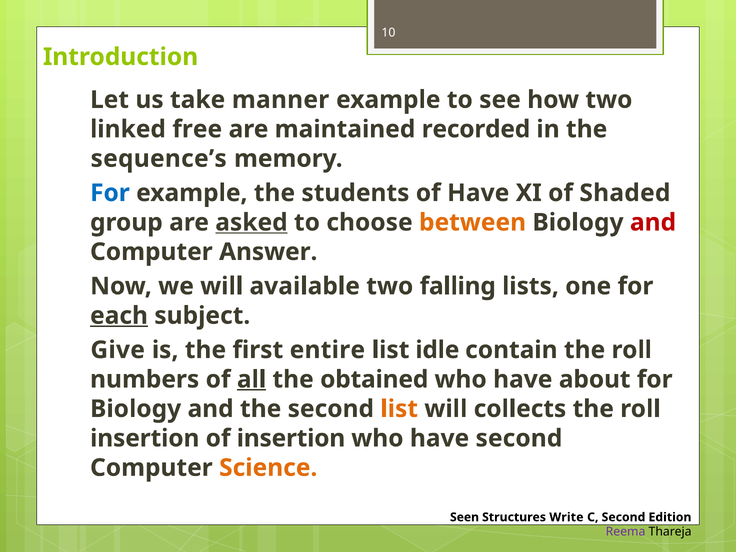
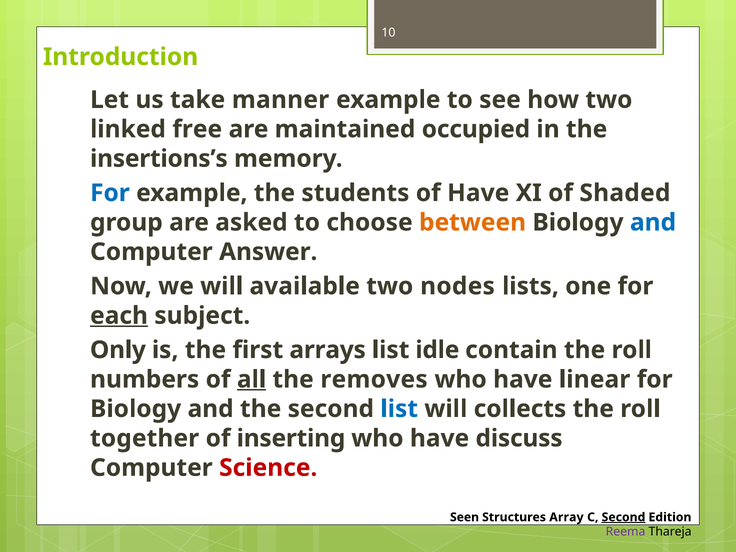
recorded: recorded -> occupied (476, 129)
sequence’s: sequence’s -> insertions’s (159, 159)
asked underline: present -> none (251, 222)
and colour: red -> blue (653, 222)
falling: falling -> nodes (458, 286)
Give: Give -> Only (118, 350)
entire: entire -> arrays (328, 350)
obtained: obtained -> removes (374, 379)
about: about -> linear (595, 379)
list colour: orange -> blue (399, 409)
insertion: insertion -> together (145, 438)
of insertion: insertion -> inserting (291, 438)
have second: second -> discuss (519, 438)
Science colour: orange -> red (268, 468)
Write: Write -> Array (566, 517)
Second underline: none -> present (623, 517)
